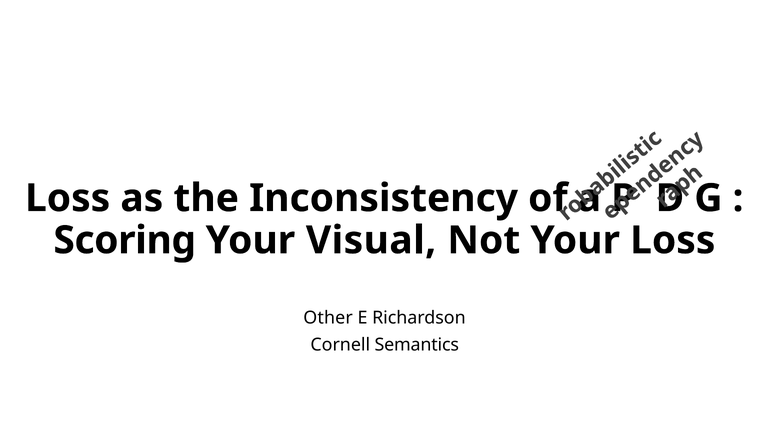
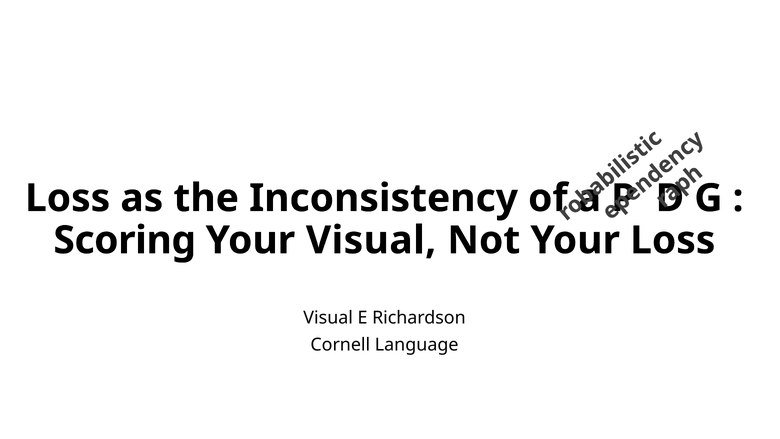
Other: Other -> Visual (328, 317)
Semantics: Semantics -> Language (417, 345)
